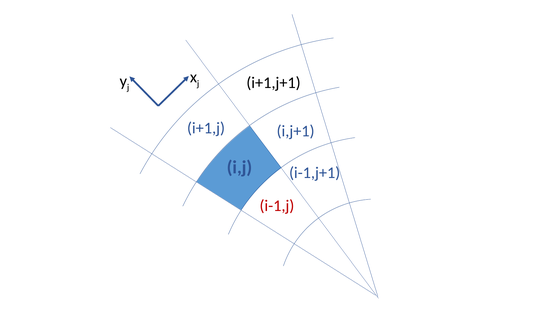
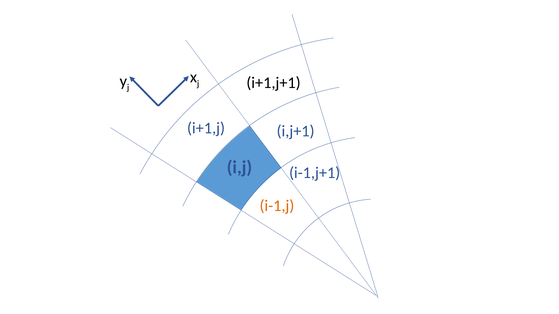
i-1,j colour: red -> orange (277, 206)
